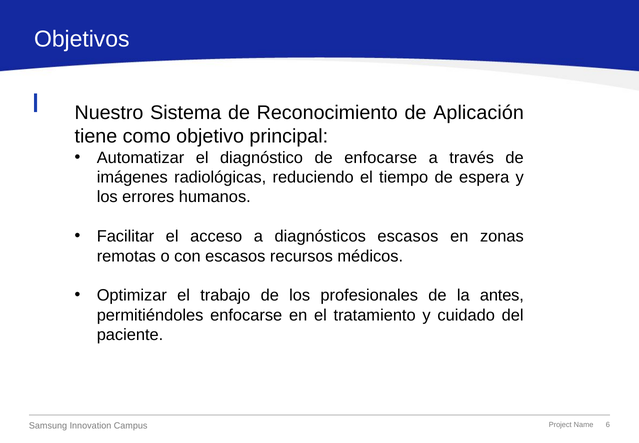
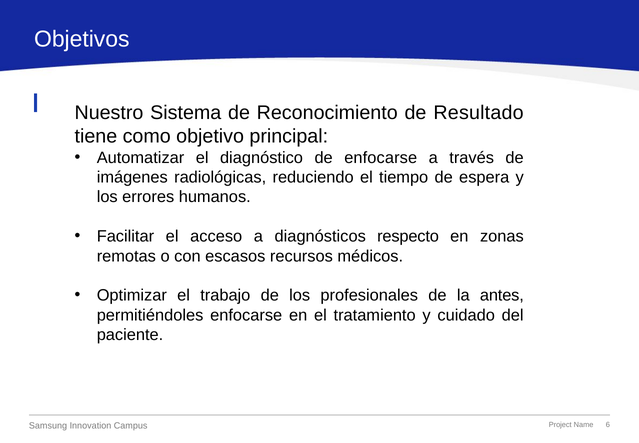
Aplicación: Aplicación -> Resultado (479, 112)
diagnósticos escasos: escasos -> respecto (408, 236)
